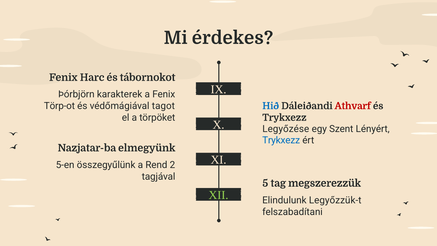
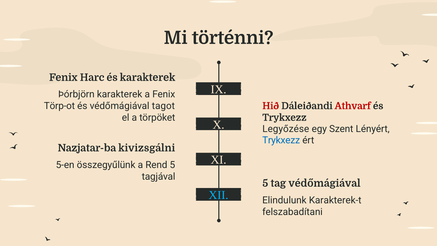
érdekes: érdekes -> történni (233, 38)
és tábornokot: tábornokot -> karakterek (148, 77)
Hið colour: blue -> red (271, 106)
elmegyünk: elmegyünk -> kivizsgálni (147, 148)
Rend 2: 2 -> 5 (172, 165)
tag megszerezzük: megszerezzük -> védőmágiával (324, 183)
XII colour: light green -> light blue (218, 195)
Legyőzzük-t: Legyőzzük-t -> Karakterek-t (335, 200)
